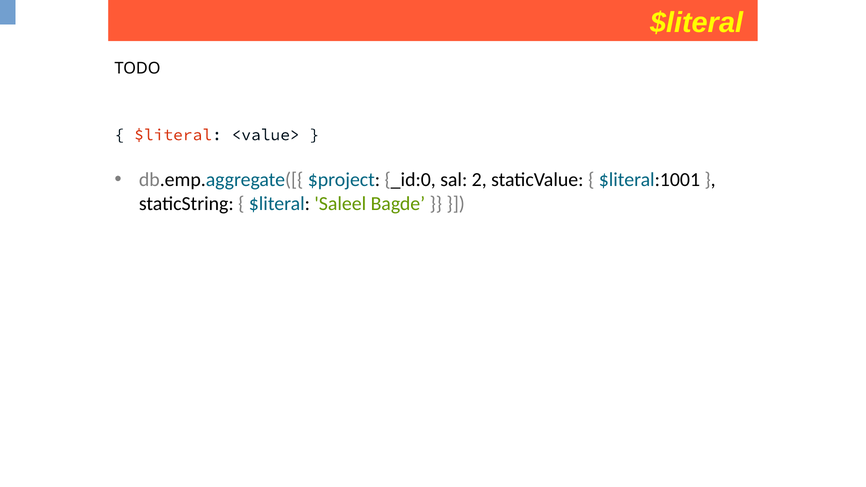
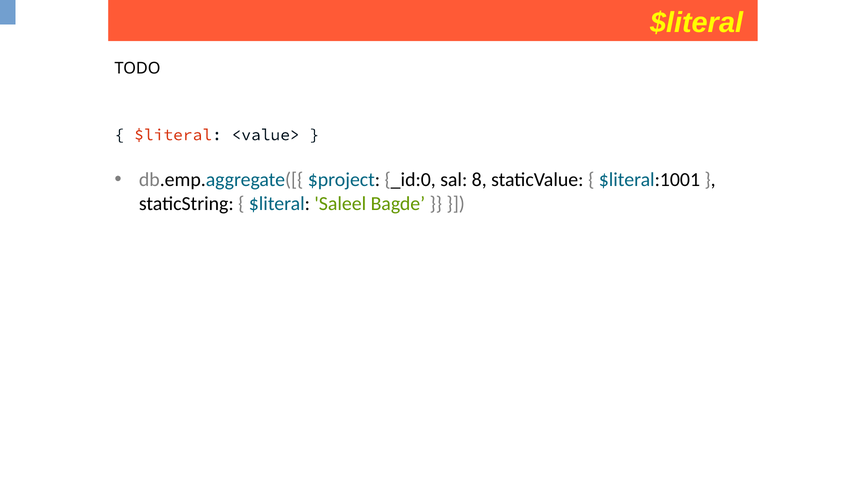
2: 2 -> 8 (479, 180)
